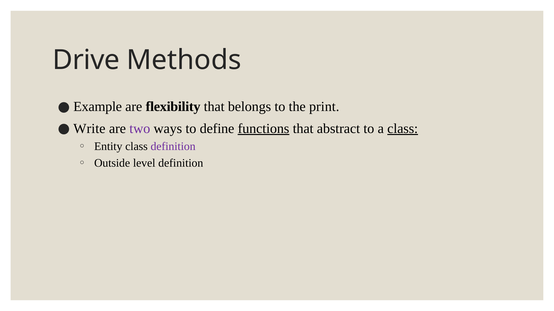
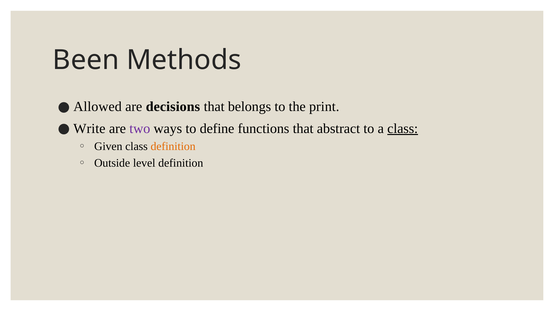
Drive: Drive -> Been (86, 60)
Example: Example -> Allowed (98, 107)
flexibility: flexibility -> decisions (173, 107)
functions underline: present -> none (264, 129)
Entity: Entity -> Given (108, 147)
definition colour: purple -> orange (173, 147)
